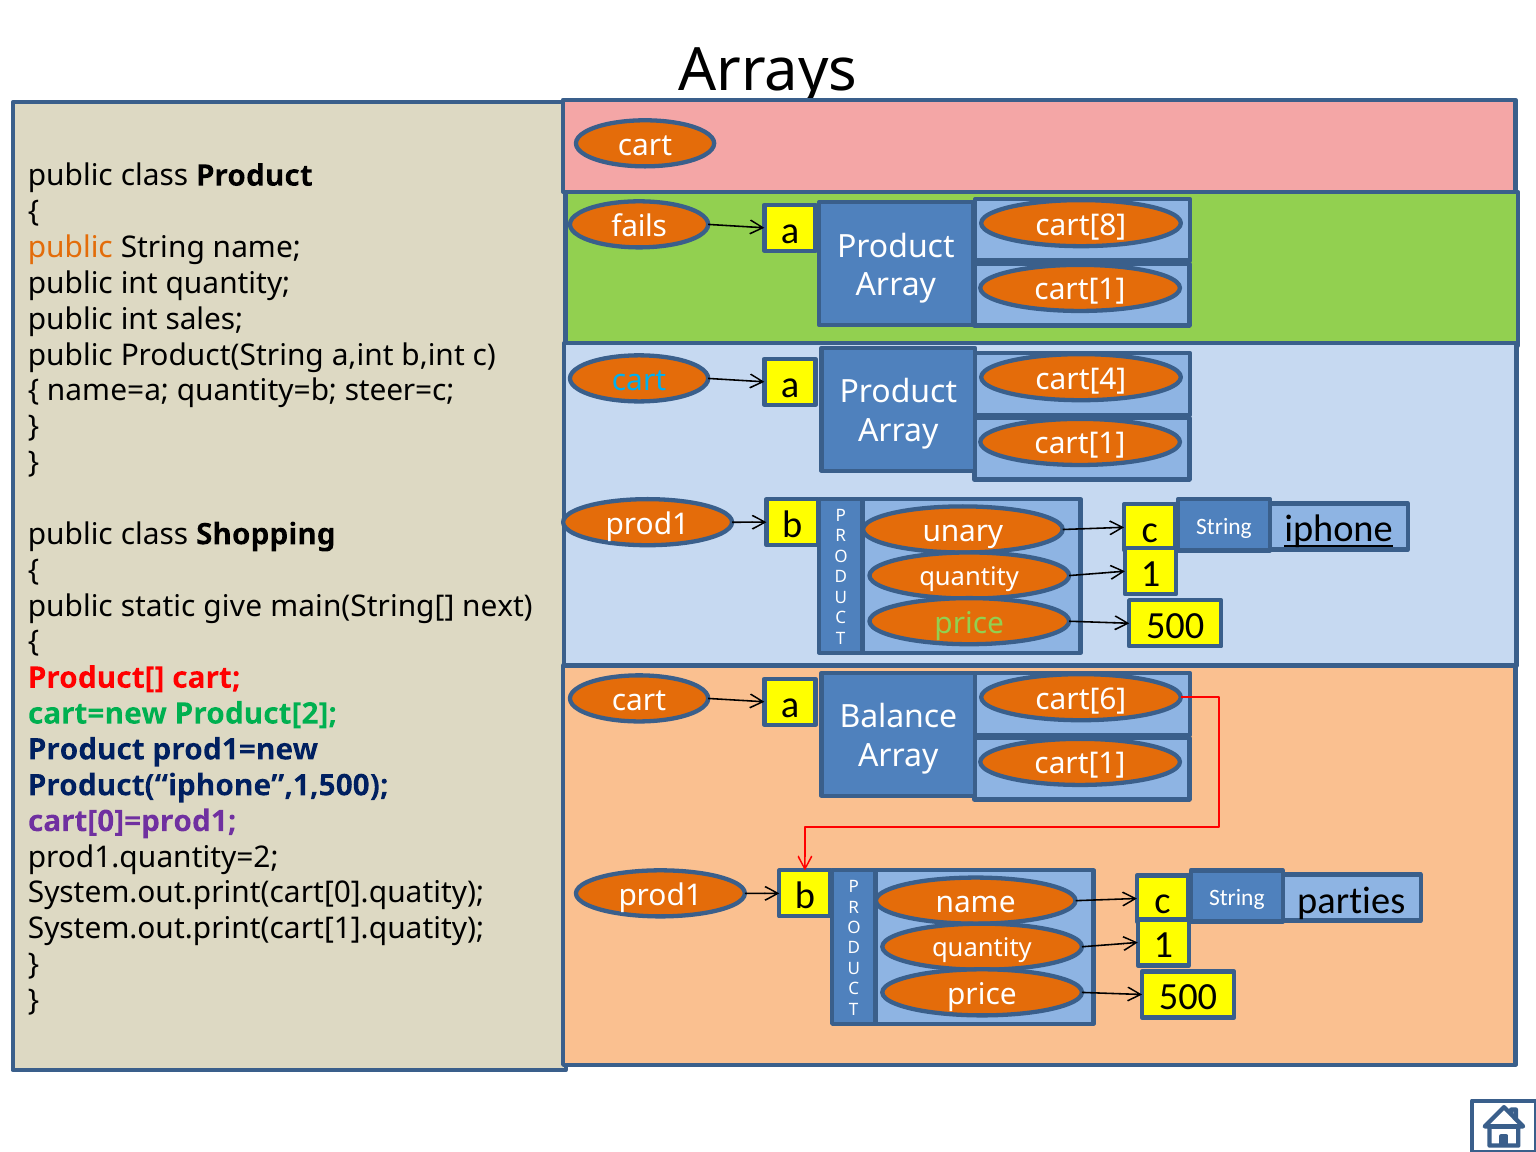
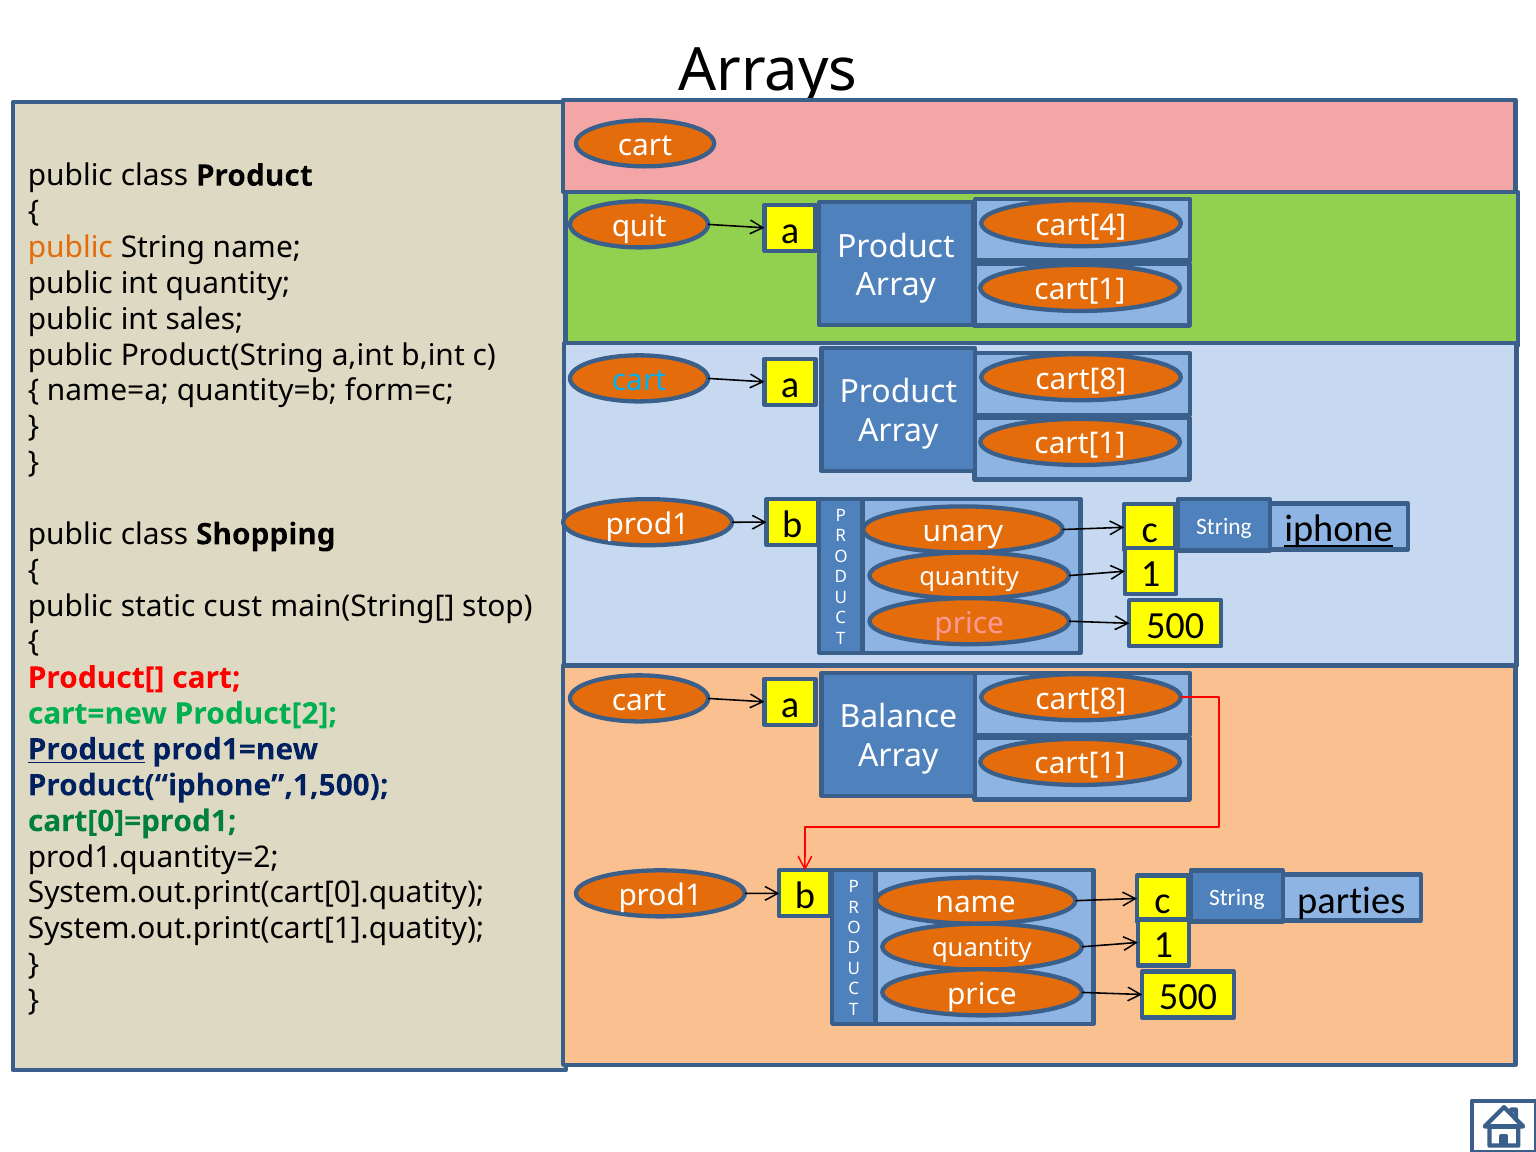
fails: fails -> quit (639, 226)
cart[8: cart[8 -> cart[4 (1081, 225)
cart[4: cart[4 -> cart[8 (1081, 379)
steer=c: steer=c -> form=c (399, 391)
give: give -> cust (233, 606)
next: next -> stop (497, 606)
price colour: light green -> pink (969, 623)
cart[6: cart[6 -> cart[8 (1081, 699)
Product underline: none -> present (86, 750)
cart[0]=prod1 colour: purple -> green (132, 821)
